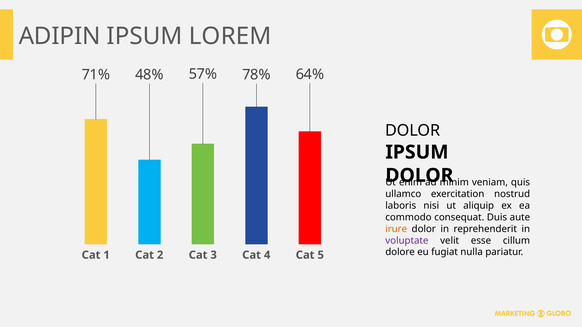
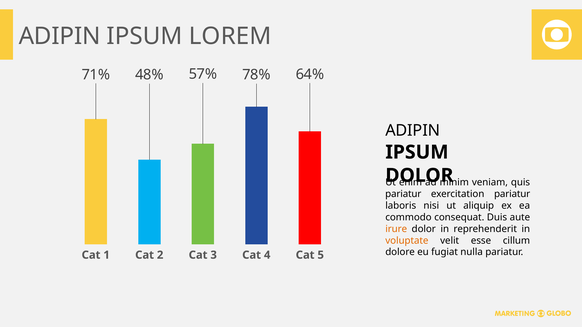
DOLOR: DOLOR -> ADIPIN (413, 131)
ullamco: ullamco -> pariatur (403, 194)
exercitation nostrud: nostrud -> pariatur (512, 194)
voluptate colour: purple -> orange (407, 241)
